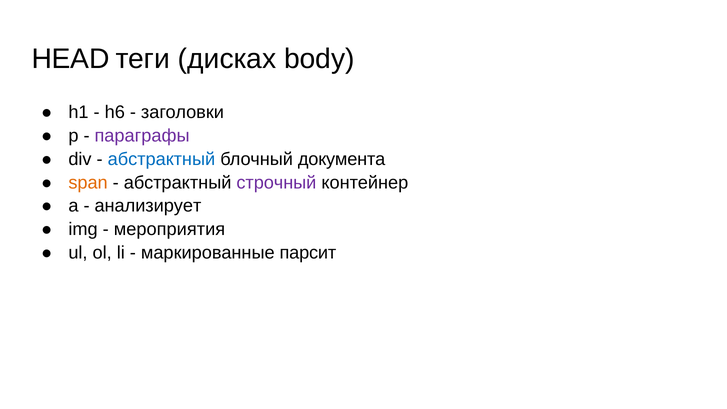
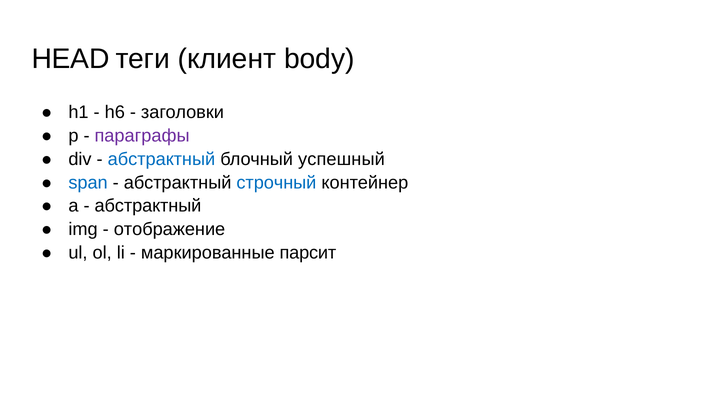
дисках: дисках -> клиент (227, 59)
документа: документа -> успешный (341, 159)
span colour: orange -> blue (88, 183)
строчный colour: purple -> blue (276, 183)
анализирует: анализирует -> абстрактный (148, 206)
мероприятия: мероприятия -> отображение (170, 229)
